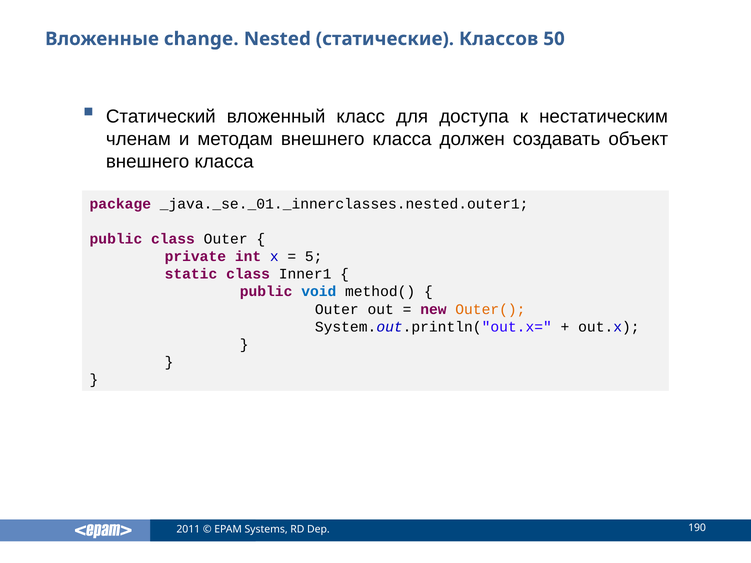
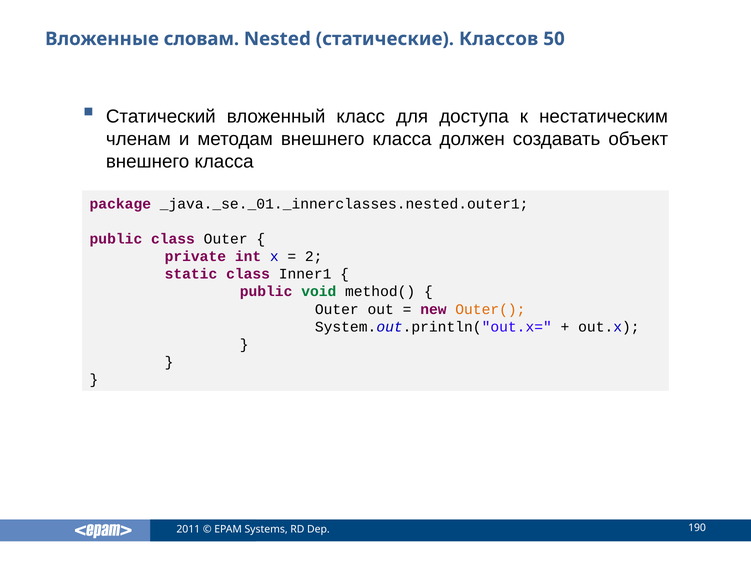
change: change -> словам (201, 39)
5: 5 -> 2 (314, 257)
void colour: blue -> green (319, 292)
